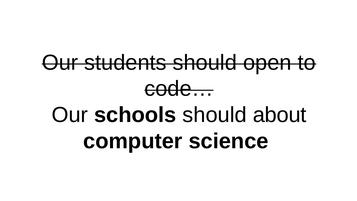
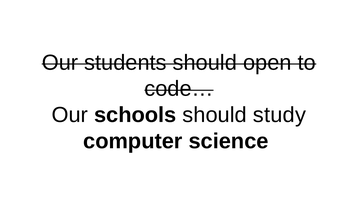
about: about -> study (279, 115)
